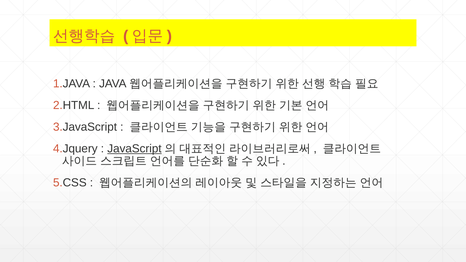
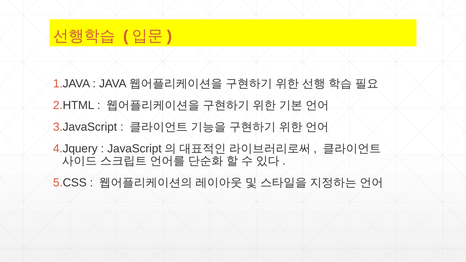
JavaScript underline: present -> none (134, 149)
